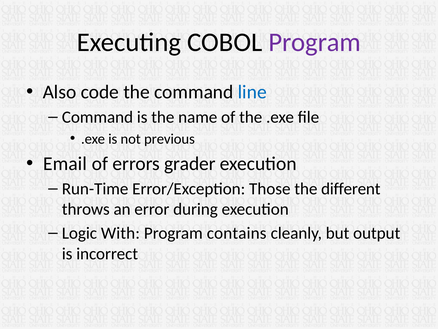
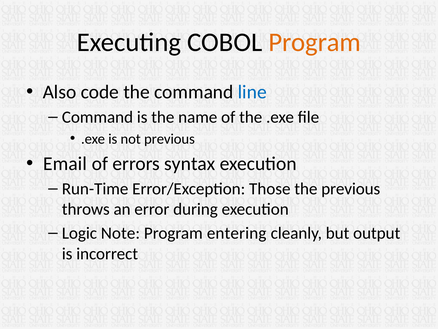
Program colour: purple -> orange (315, 42)
grader: grader -> syntax (190, 163)
the different: different -> previous (351, 189)
With: With -> Note (120, 233)
contains: contains -> entering (237, 233)
